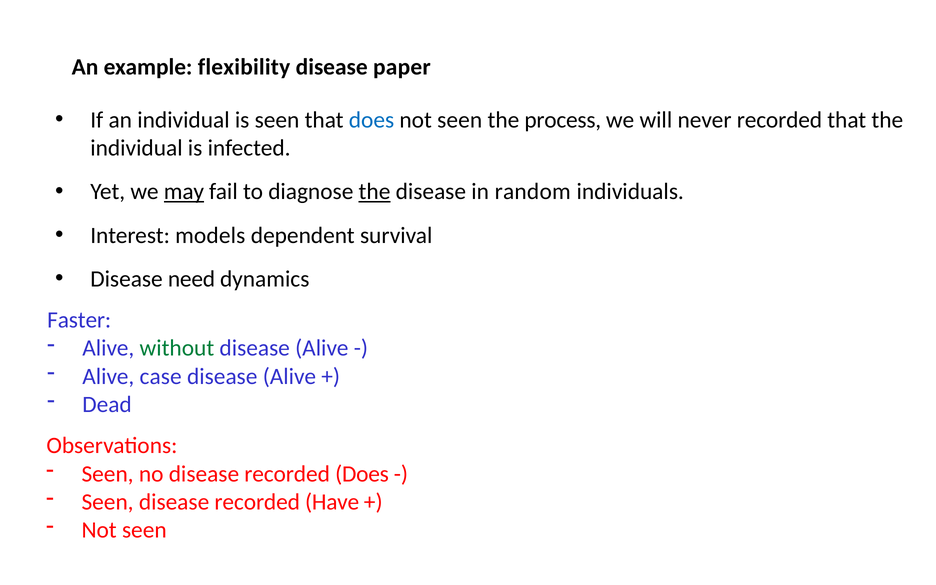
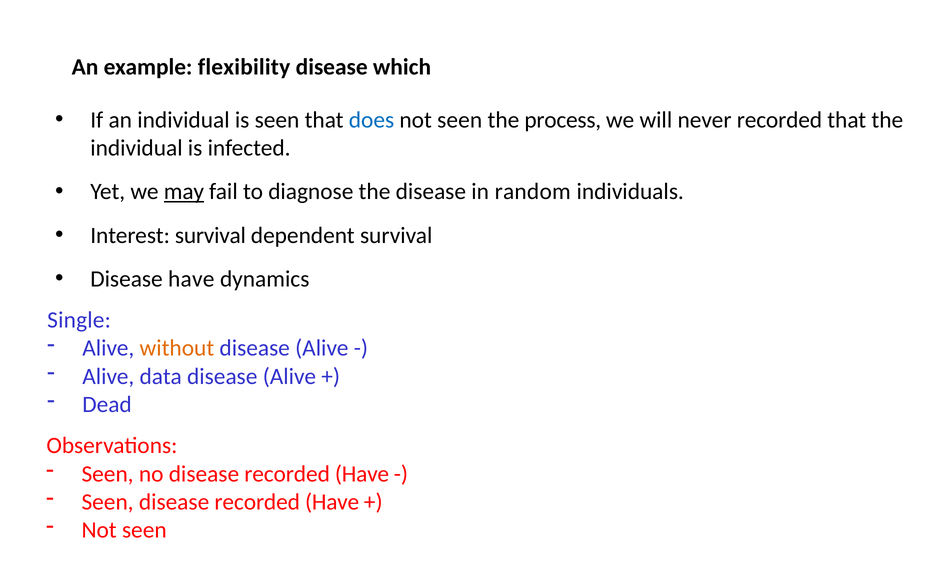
paper: paper -> which (402, 67)
the underline: present -> none (375, 192)
Interest models: models -> survival (210, 235)
Disease need: need -> have (191, 279)
Faster: Faster -> Single (79, 320)
without colour: green -> orange (177, 348)
case: case -> data (161, 376)
no disease recorded Does: Does -> Have (362, 474)
